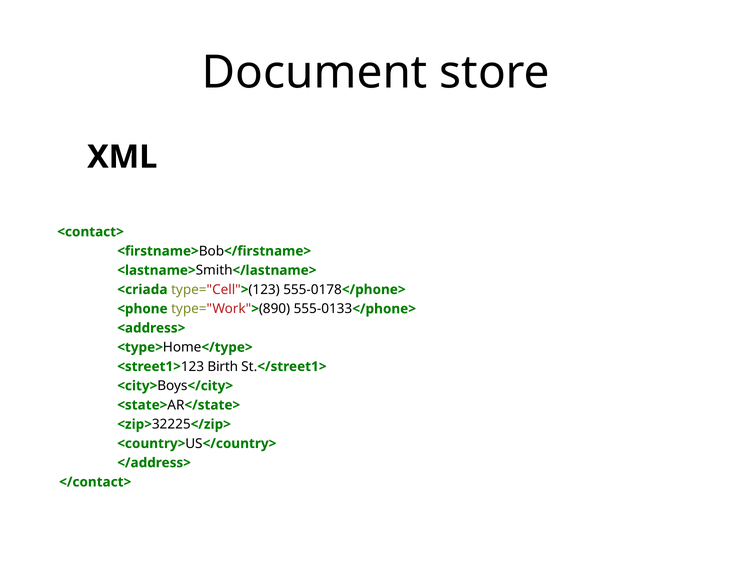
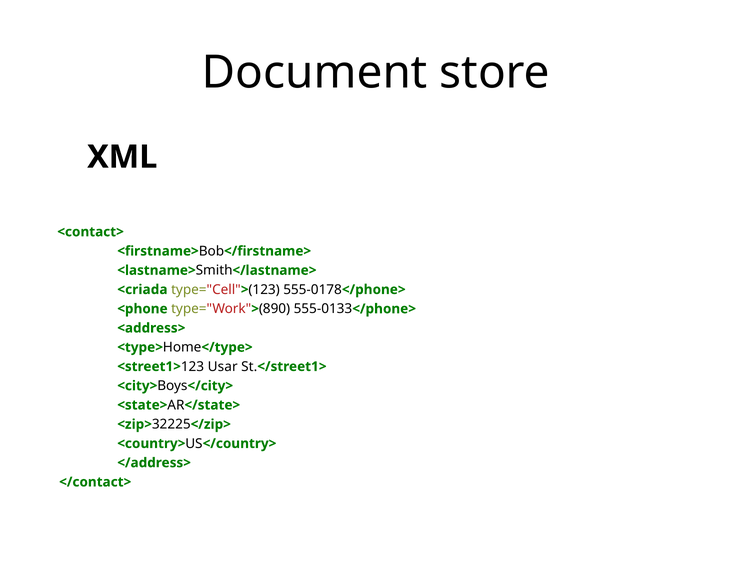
Birth: Birth -> Usar (223, 367)
